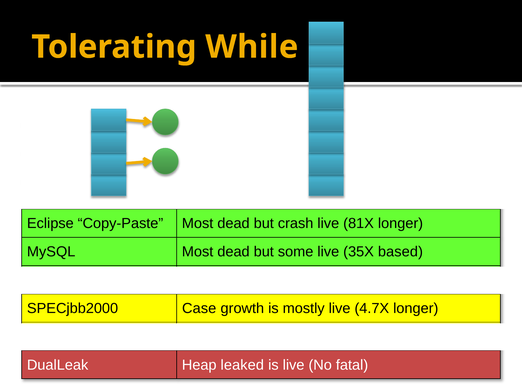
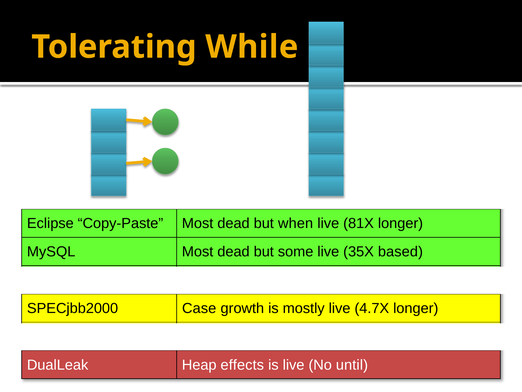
crash: crash -> when (296, 223)
leaked: leaked -> effects (242, 364)
No fatal: fatal -> until (352, 364)
